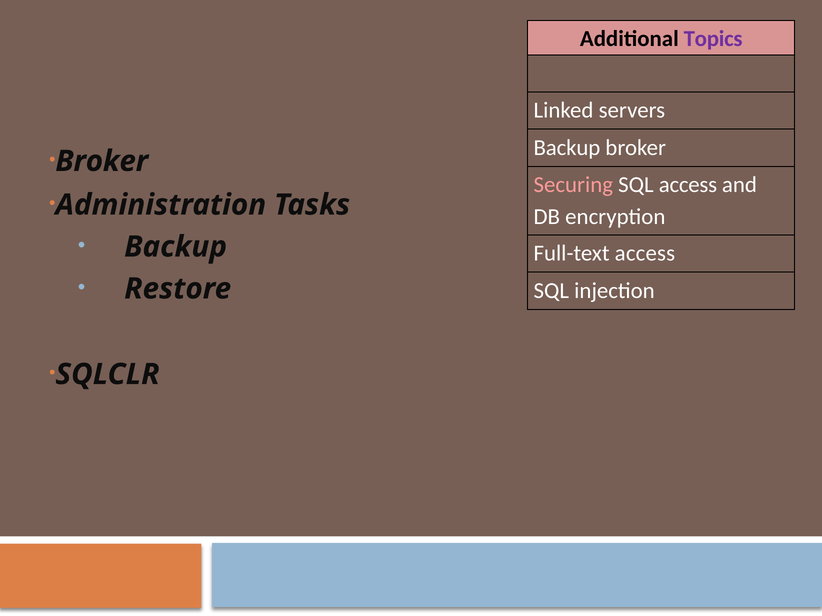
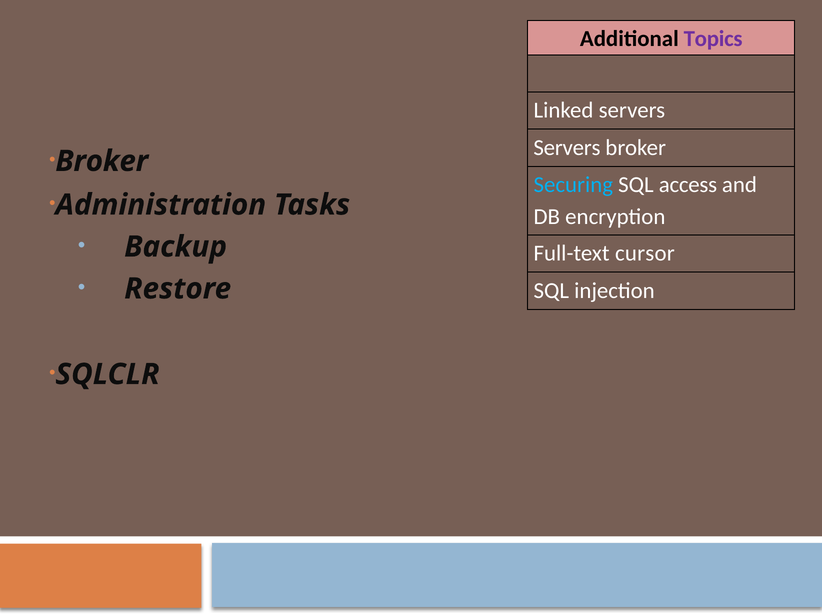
Backup: Backup -> Servers (567, 148)
Securing colour: pink -> light blue (573, 185)
Full-text access: access -> cursor (645, 254)
